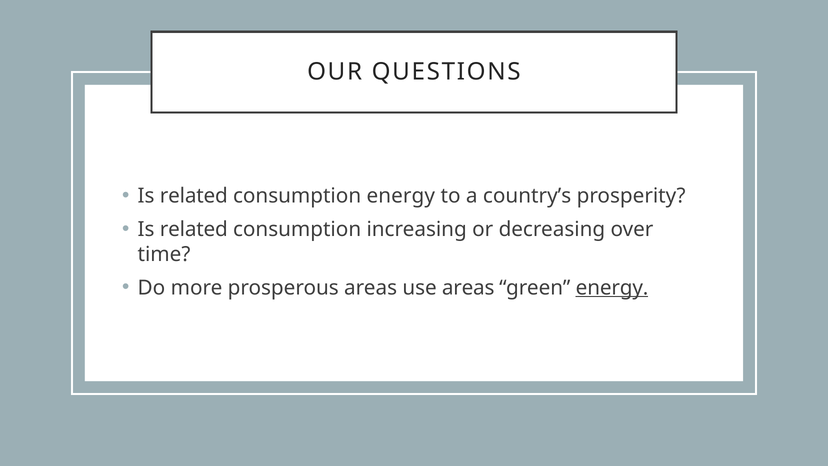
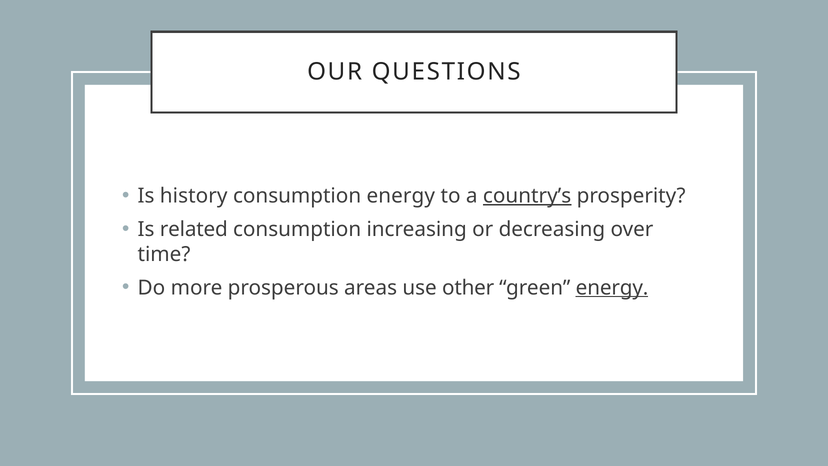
related: related -> history (194, 196)
country’s underline: none -> present (527, 196)
use areas: areas -> other (468, 288)
